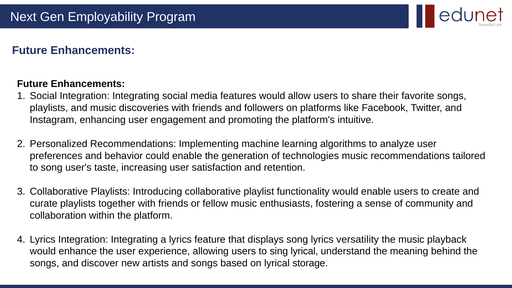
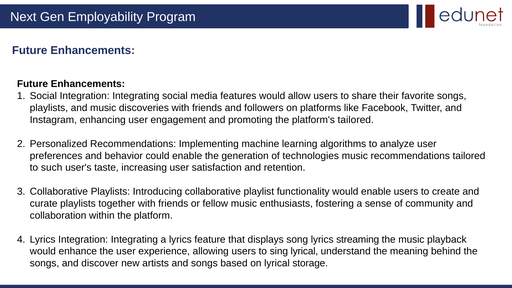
platform's intuitive: intuitive -> tailored (356, 120)
to song: song -> such (52, 168)
versatility: versatility -> streaming (358, 239)
